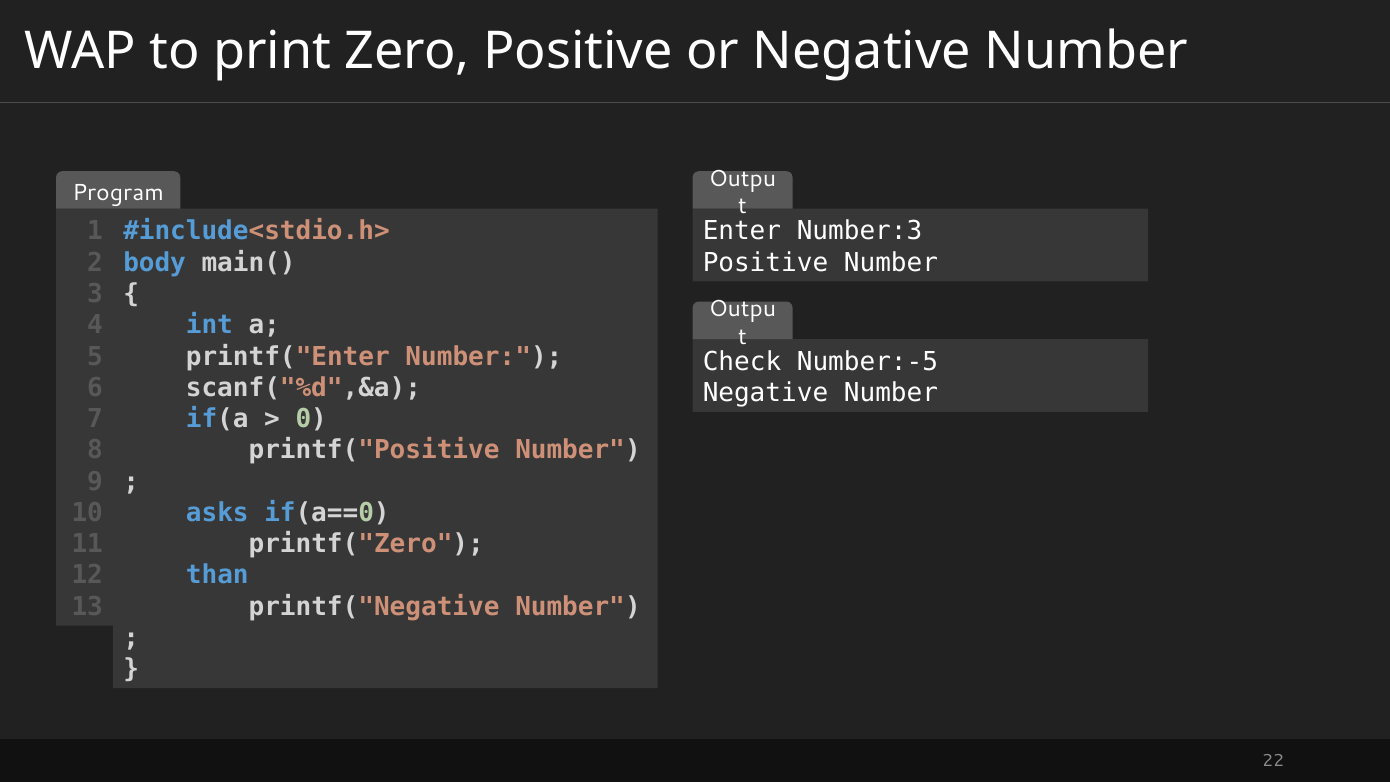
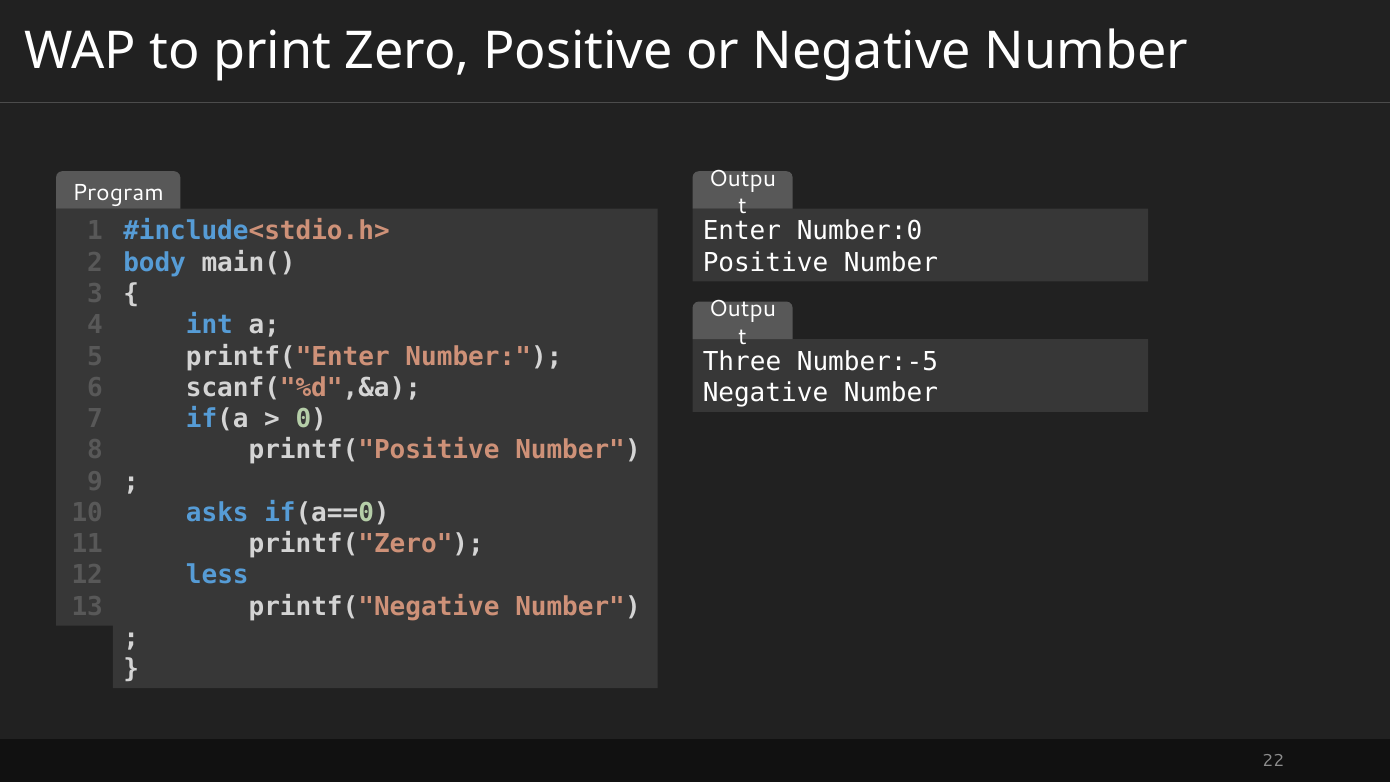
Number:3: Number:3 -> Number:0 (860, 231)
Check: Check -> Three (742, 362)
than: than -> less (217, 575)
